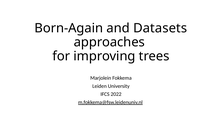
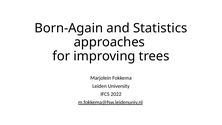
Datasets: Datasets -> Statistics (160, 28)
